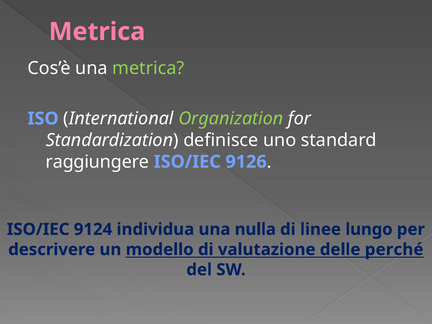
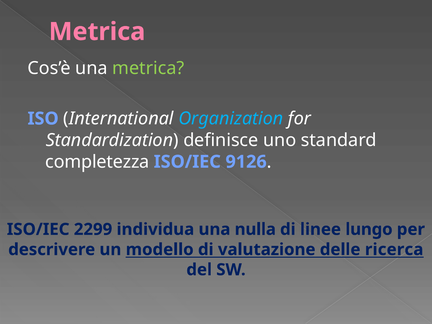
Organization colour: light green -> light blue (231, 119)
raggiungere: raggiungere -> completezza (97, 162)
9124: 9124 -> 2299 (93, 229)
perché: perché -> ricerca (394, 250)
